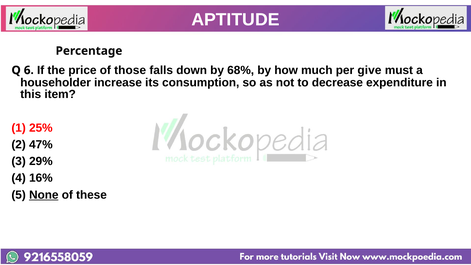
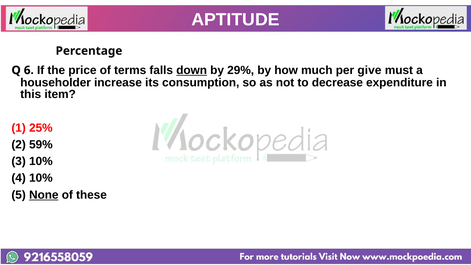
those: those -> terms (130, 70)
down underline: none -> present (192, 70)
68%: 68% -> 29% (241, 70)
47%: 47% -> 59% (41, 145)
3 29%: 29% -> 10% (41, 161)
4 16%: 16% -> 10% (41, 178)
